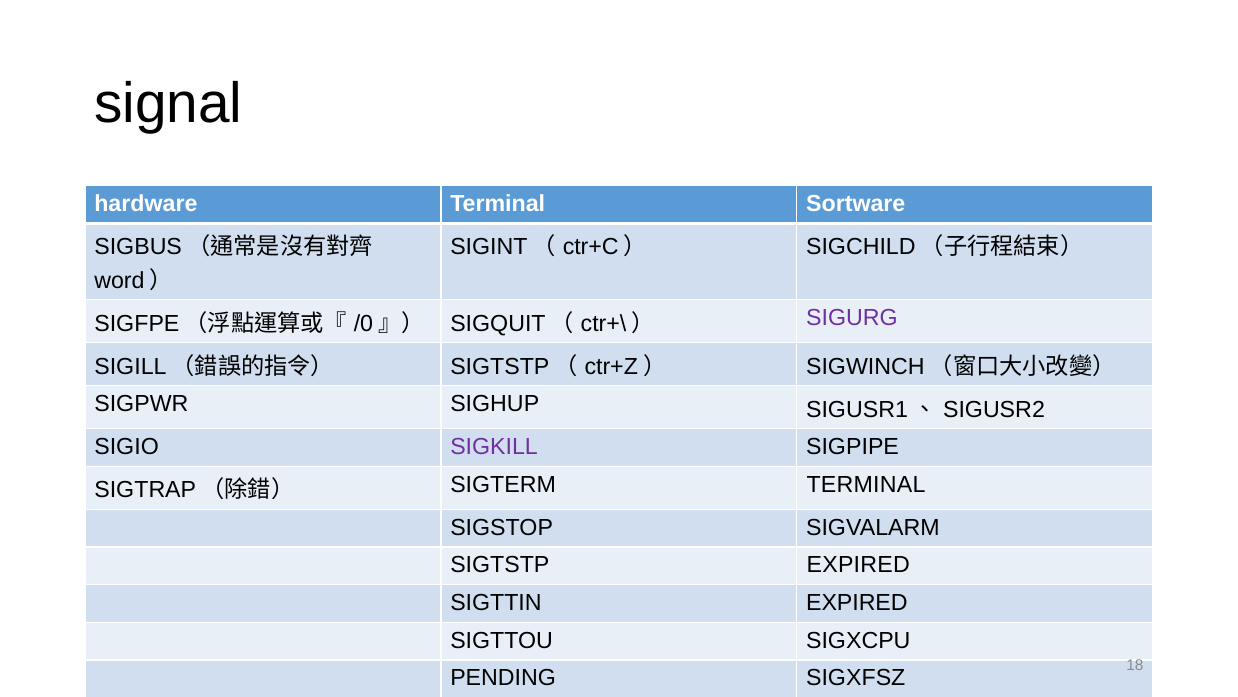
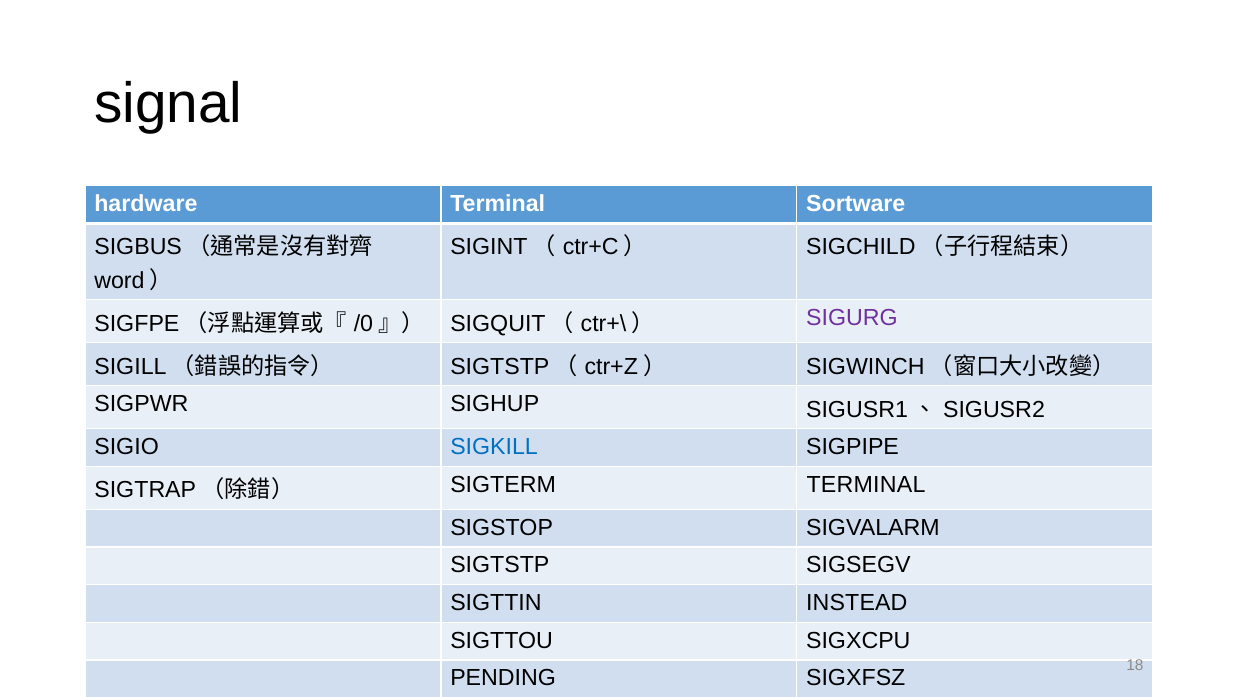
SIGKILL colour: purple -> blue (494, 446)
SIGTSTP EXPIRED: EXPIRED -> SIGSEGV (858, 565)
SIGTTIN EXPIRED: EXPIRED -> INSTEAD (857, 602)
